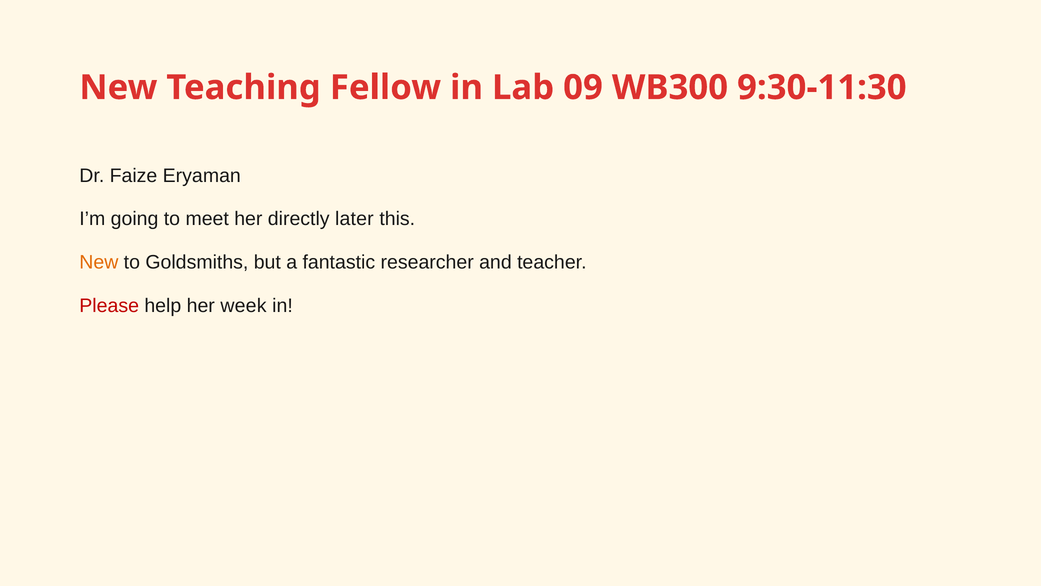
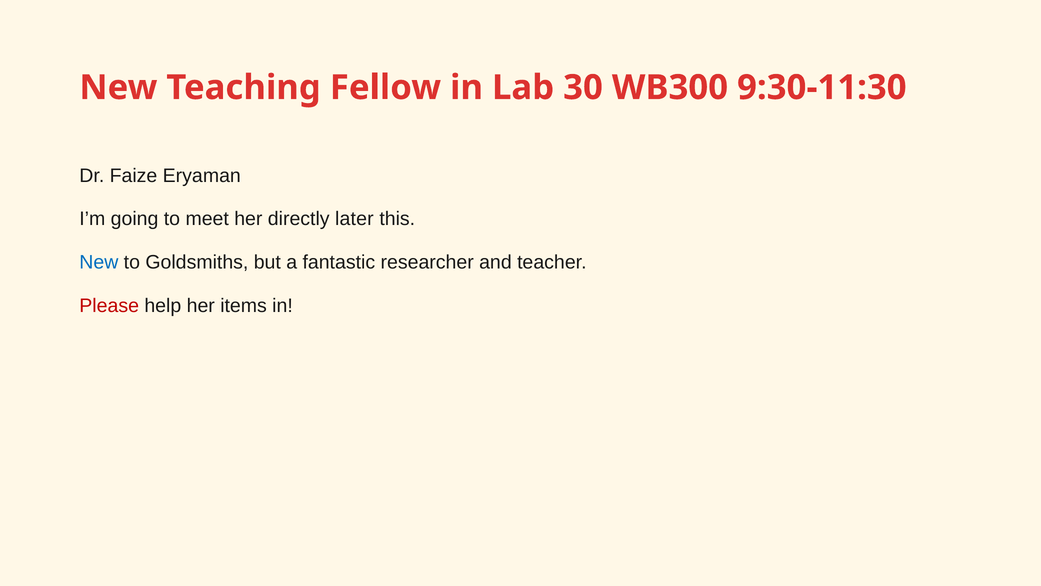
09: 09 -> 30 (583, 88)
New colour: orange -> blue (99, 262)
week: week -> items (244, 306)
